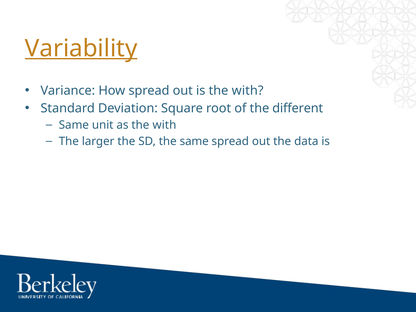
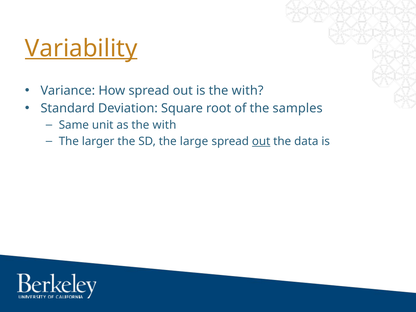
different: different -> samples (298, 108)
the same: same -> large (194, 141)
out underline: none -> present (261, 141)
